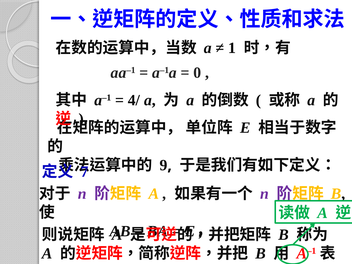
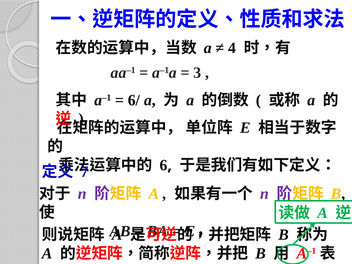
1: 1 -> 4 (232, 48)
0: 0 -> 3 (197, 73)
4/: 4/ -> 6/ (134, 100)
9: 9 -> 6 (163, 165)
